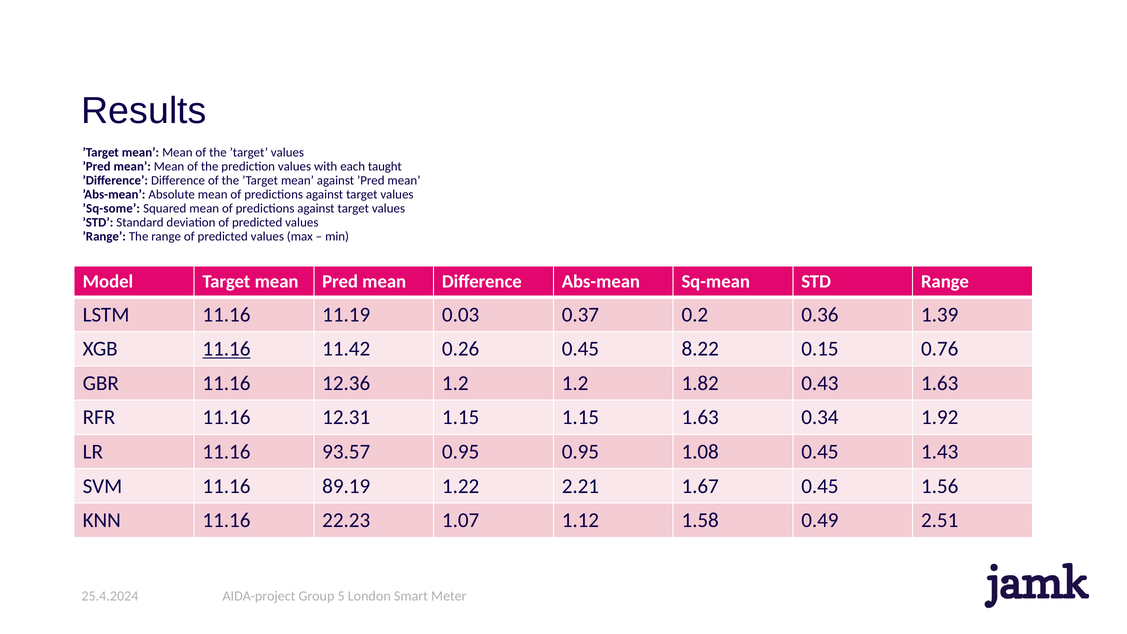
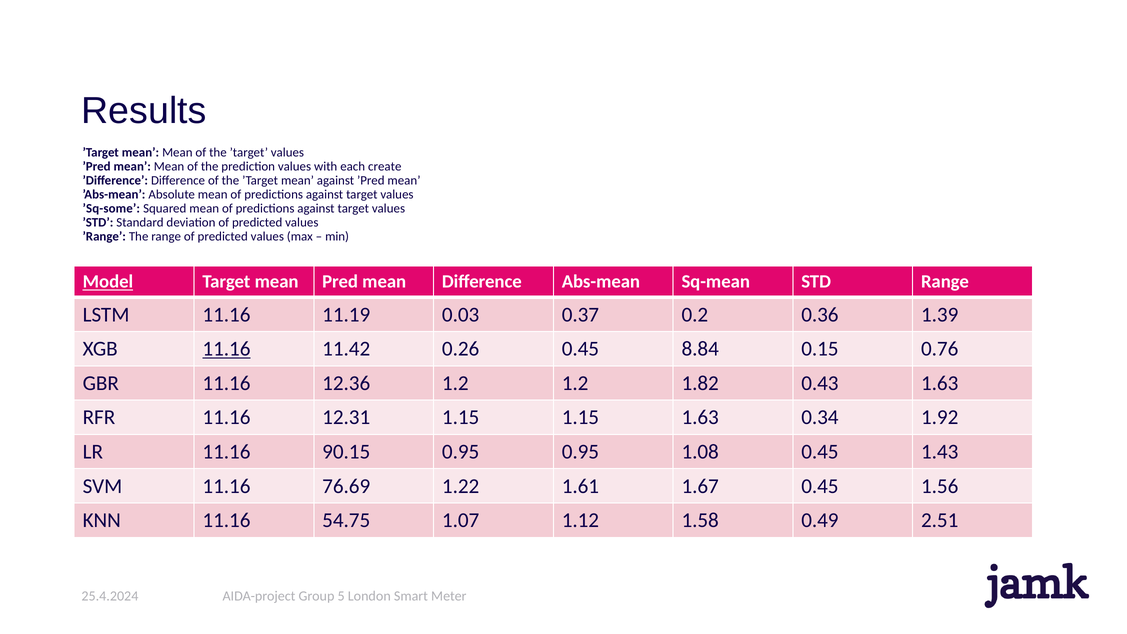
taught: taught -> create (385, 166)
Model underline: none -> present (108, 282)
8.22: 8.22 -> 8.84 (700, 349)
93.57: 93.57 -> 90.15 (346, 452)
89.19: 89.19 -> 76.69 (346, 486)
2.21: 2.21 -> 1.61 (580, 486)
22.23: 22.23 -> 54.75 (346, 520)
